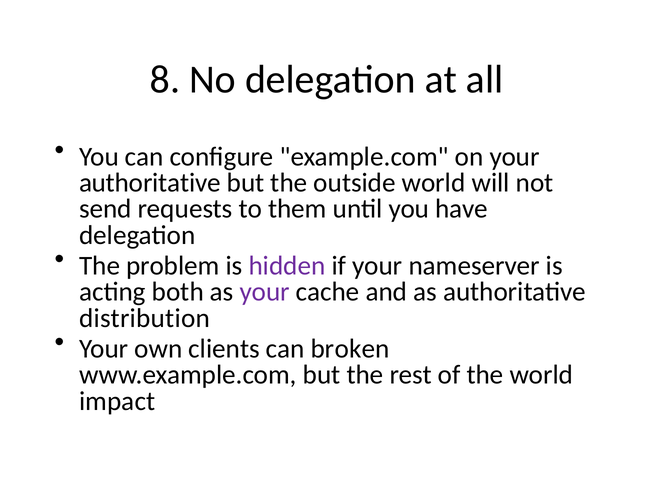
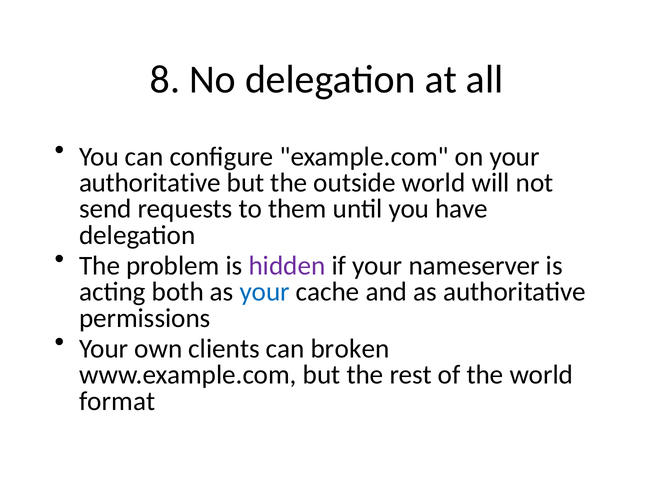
your colour: purple -> blue (265, 292)
distribution: distribution -> permissions (145, 318)
impact: impact -> format (117, 401)
